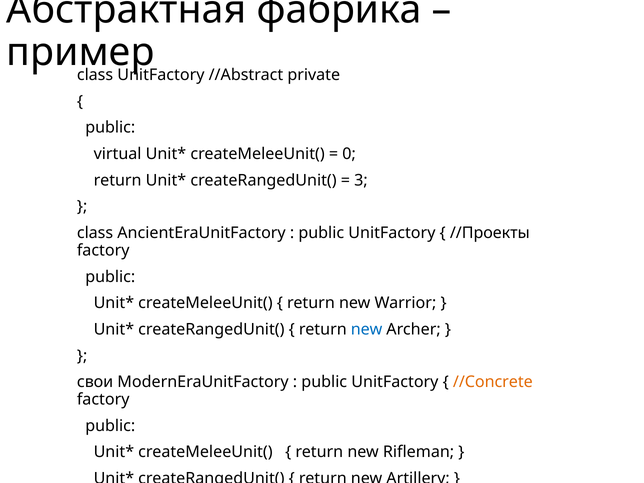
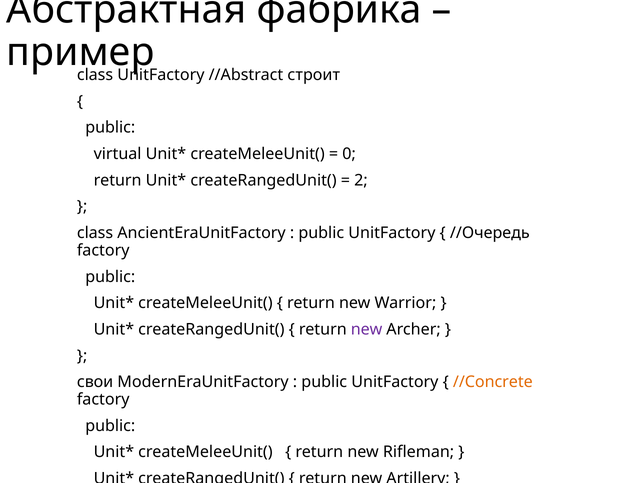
private: private -> строит (314, 75)
3: 3 -> 2 (361, 180)
//Проекты: //Проекты -> //Очередь (490, 233)
new colour: blue -> purple (367, 329)
